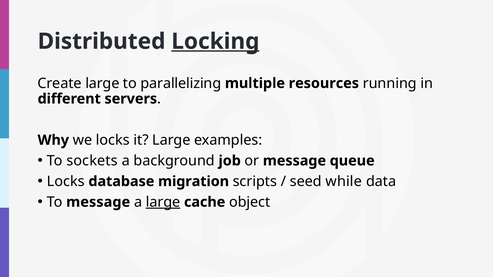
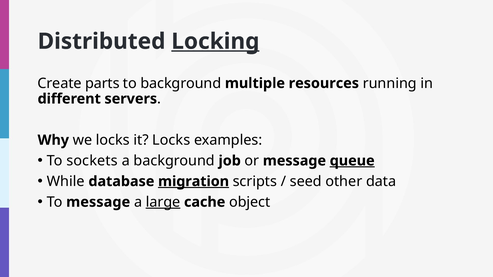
Create large: large -> parts (102, 83)
to parallelizing: parallelizing -> background (181, 83)
it Large: Large -> Locks (171, 140)
queue underline: none -> present (352, 161)
Locks: Locks -> While (66, 182)
migration underline: none -> present (194, 182)
while: while -> other (344, 182)
